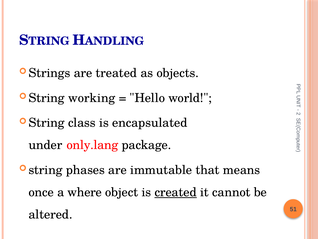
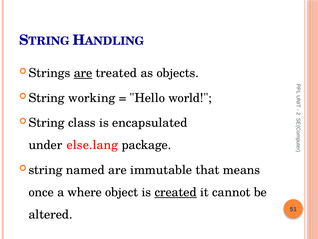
are underline: none -> present (83, 73)
only.lang: only.lang -> else.lang (92, 145)
phases: phases -> named (85, 170)
